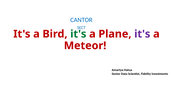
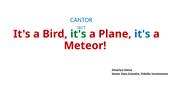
it's colour: purple -> blue (142, 34)
